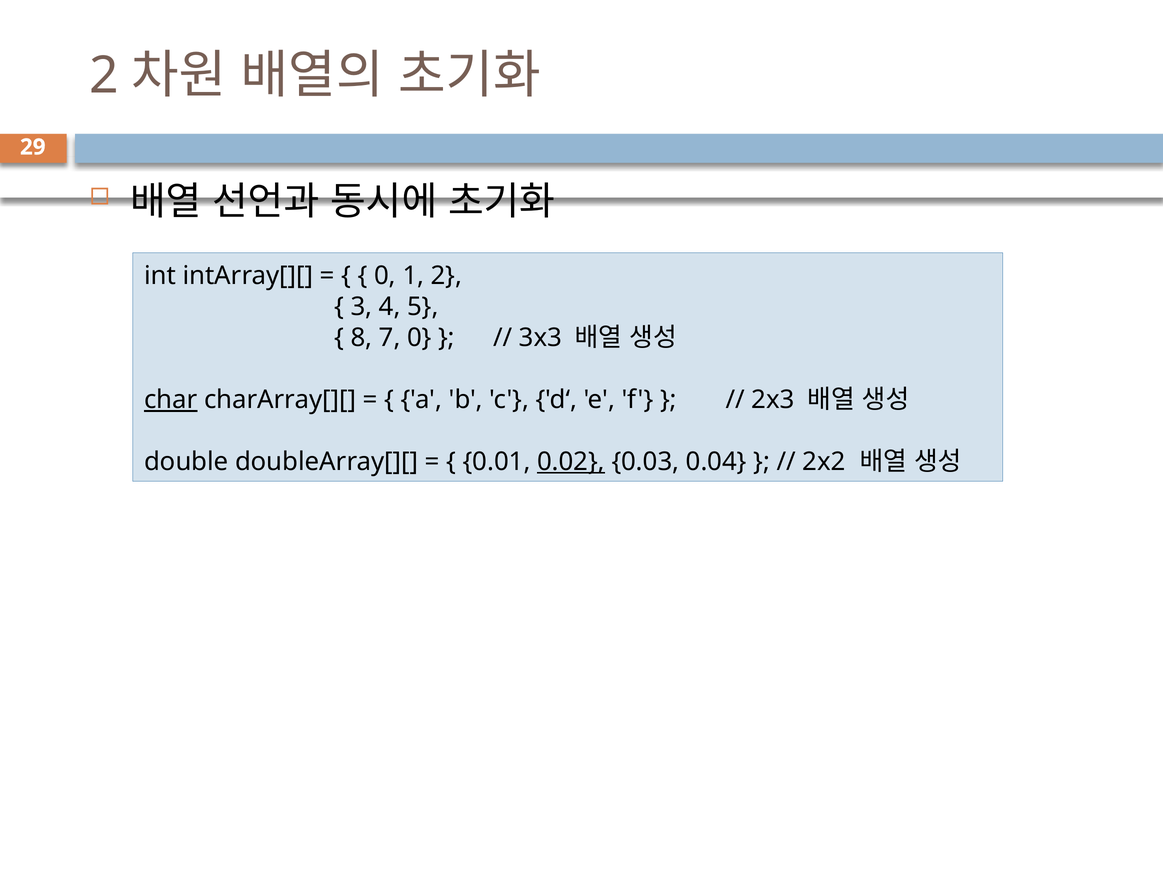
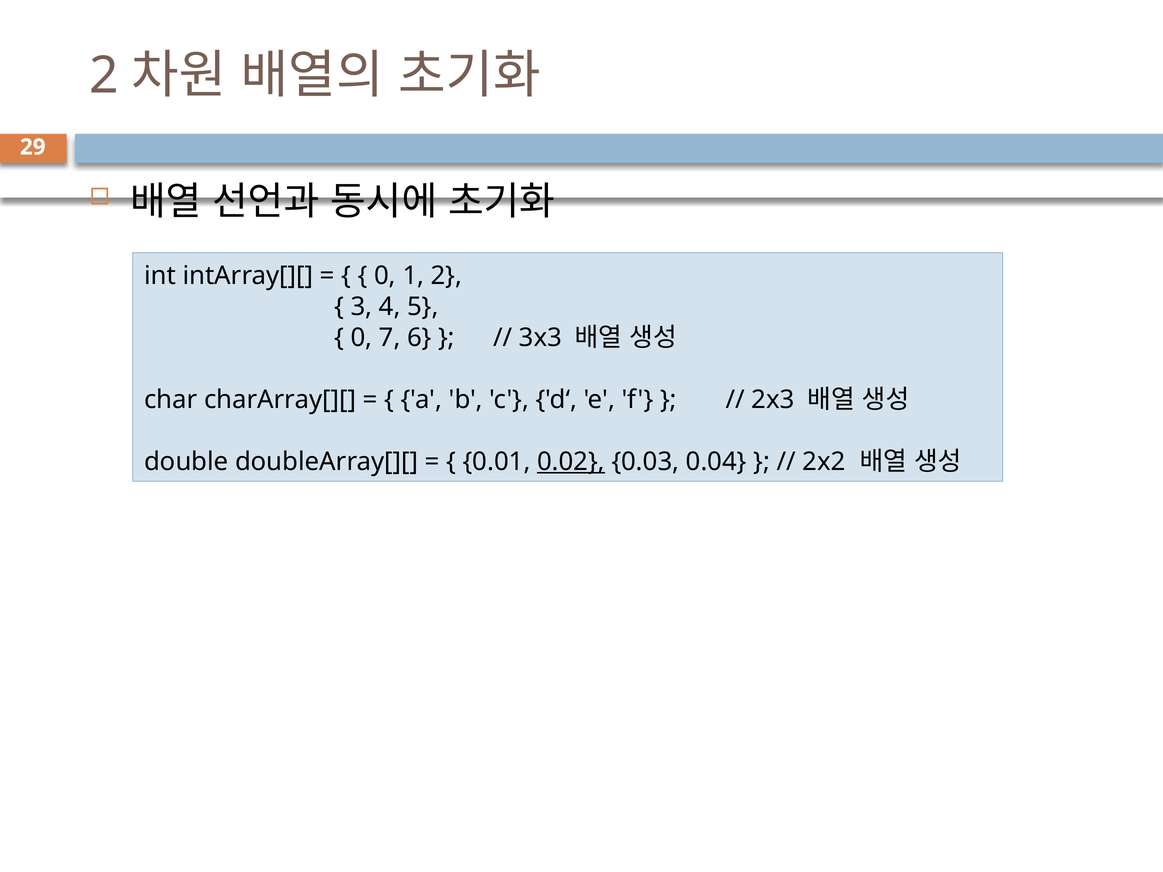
8: 8 -> 0 (361, 338)
7 0: 0 -> 6 (419, 338)
char underline: present -> none (171, 400)
